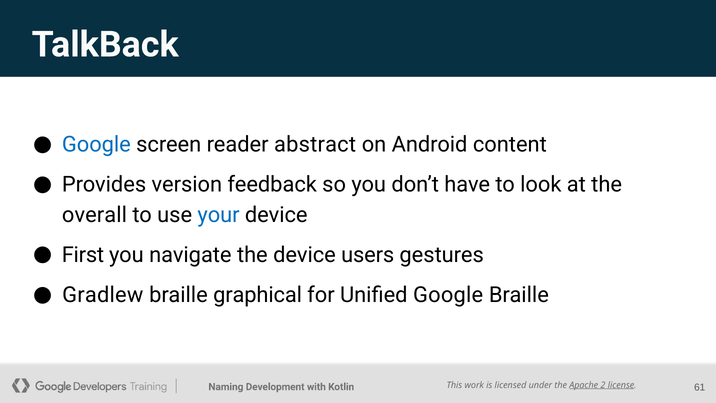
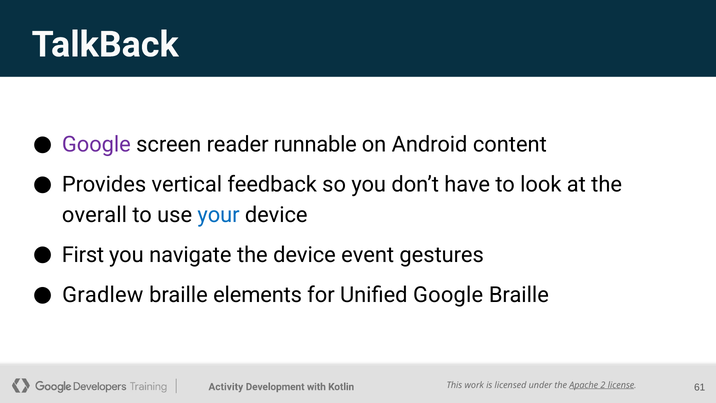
Google colour: blue -> purple (96, 144)
abstract: abstract -> runnable (315, 144)
version: version -> vertical (187, 185)
users: users -> event (368, 255)
graphical: graphical -> elements (258, 295)
Naming: Naming -> Activity (226, 387)
